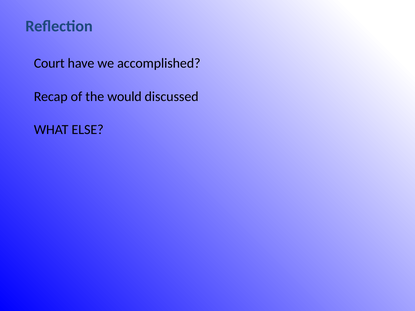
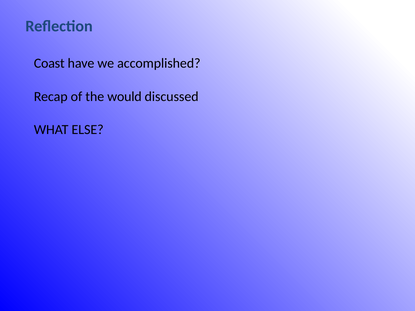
Court: Court -> Coast (49, 63)
